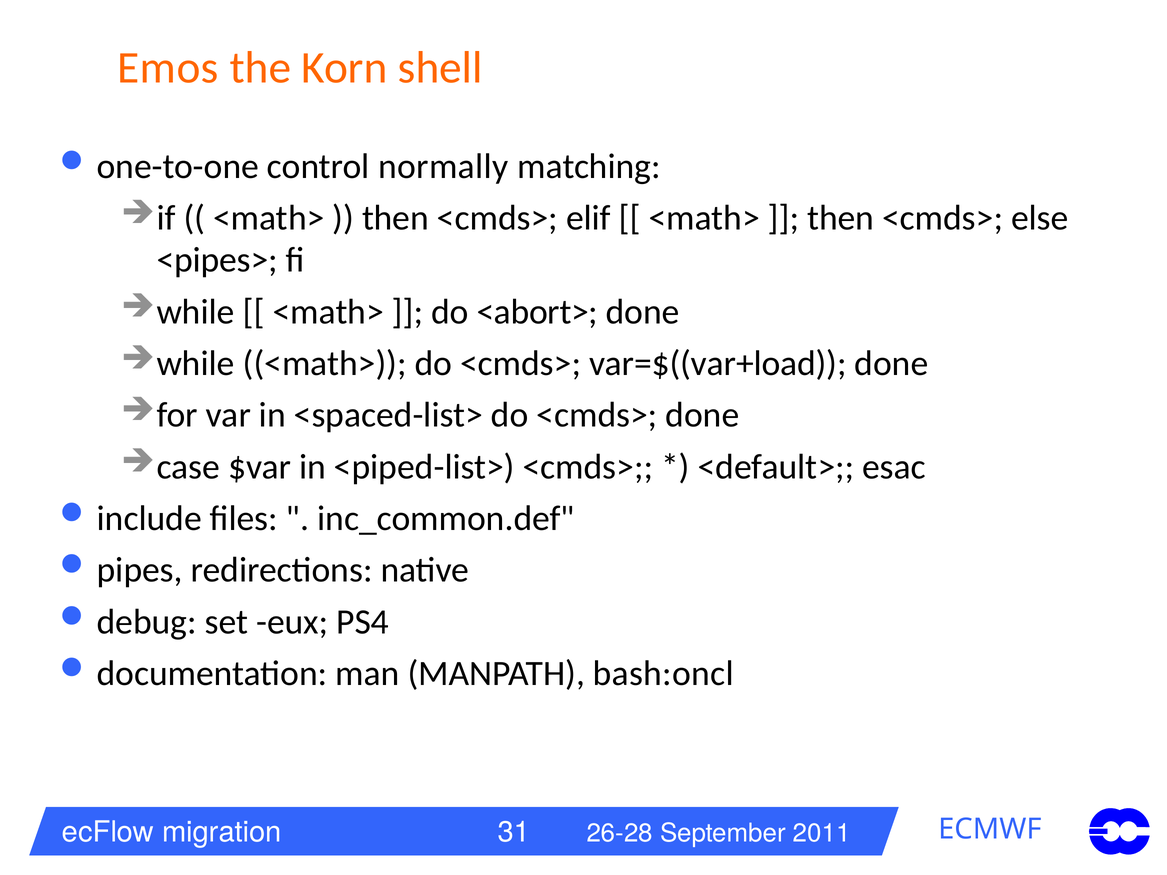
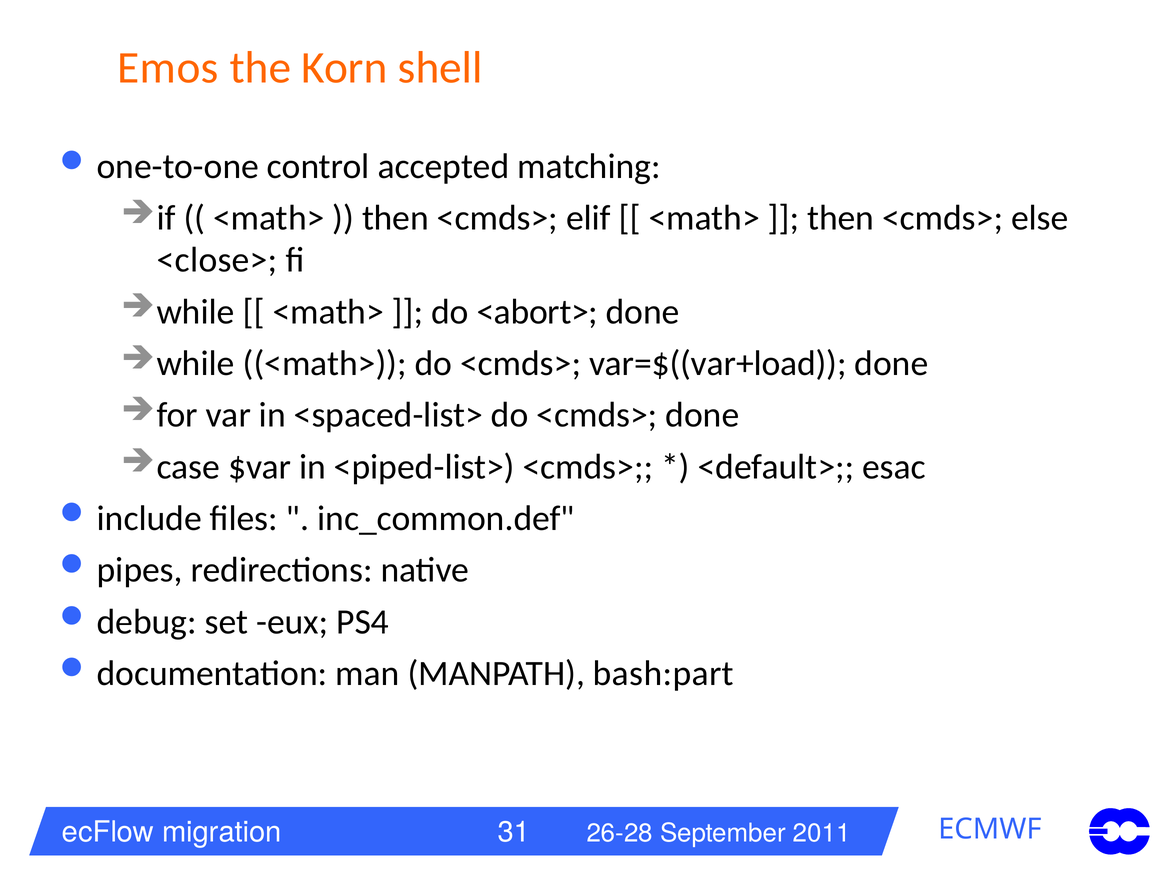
normally: normally -> accepted (443, 167)
<pipes>: <pipes> -> <close> (217, 260)
bash:oncl: bash:oncl -> bash:part (663, 674)
